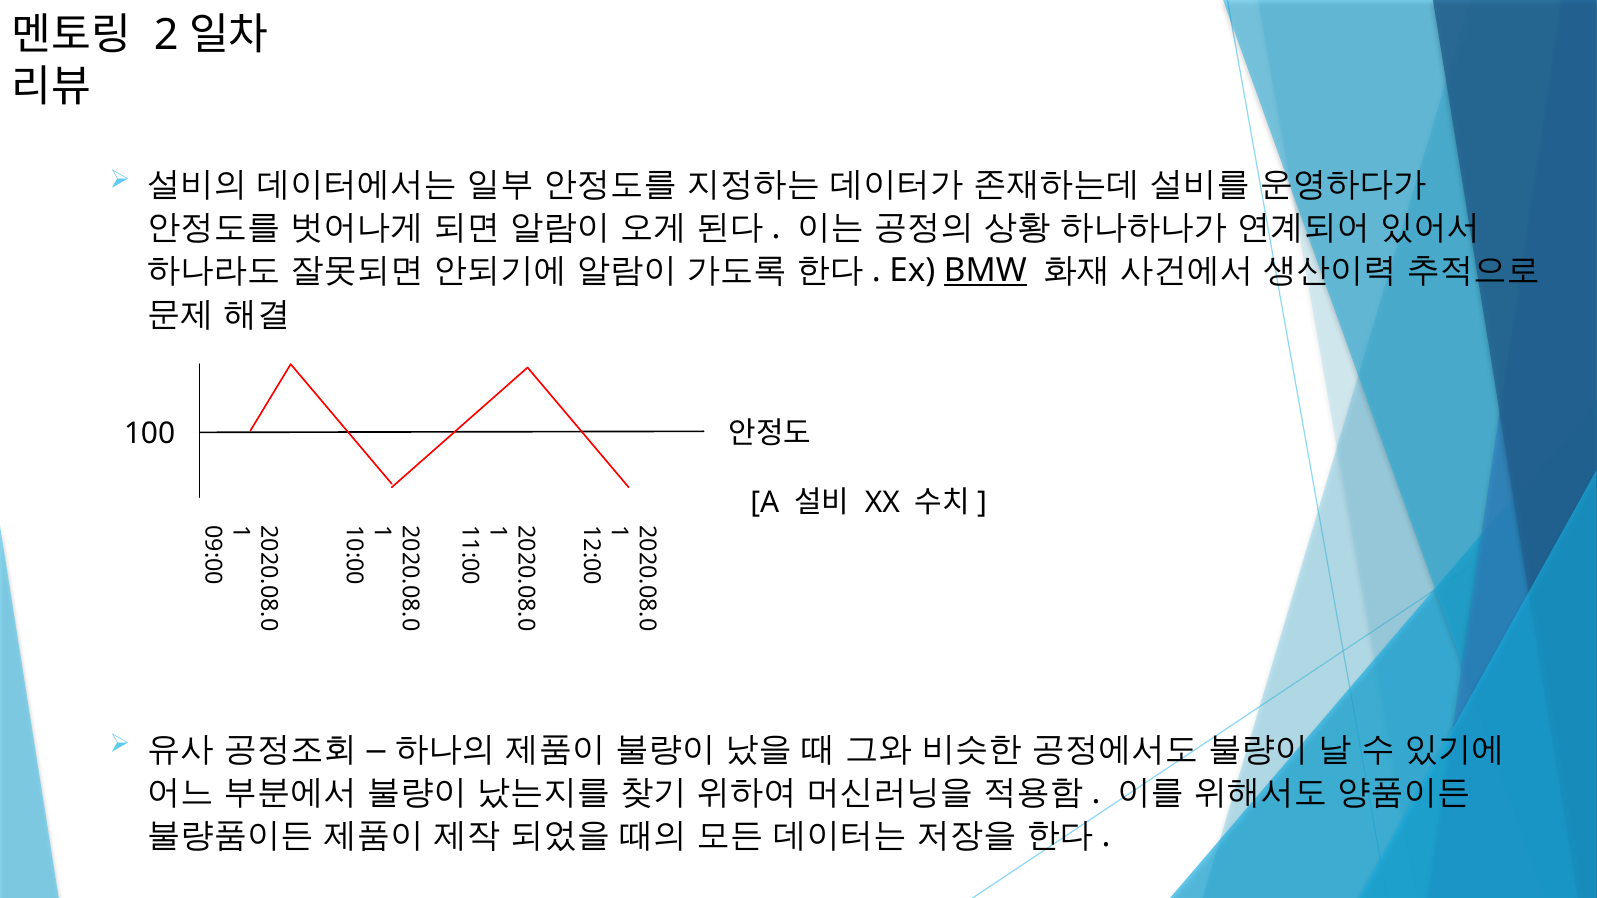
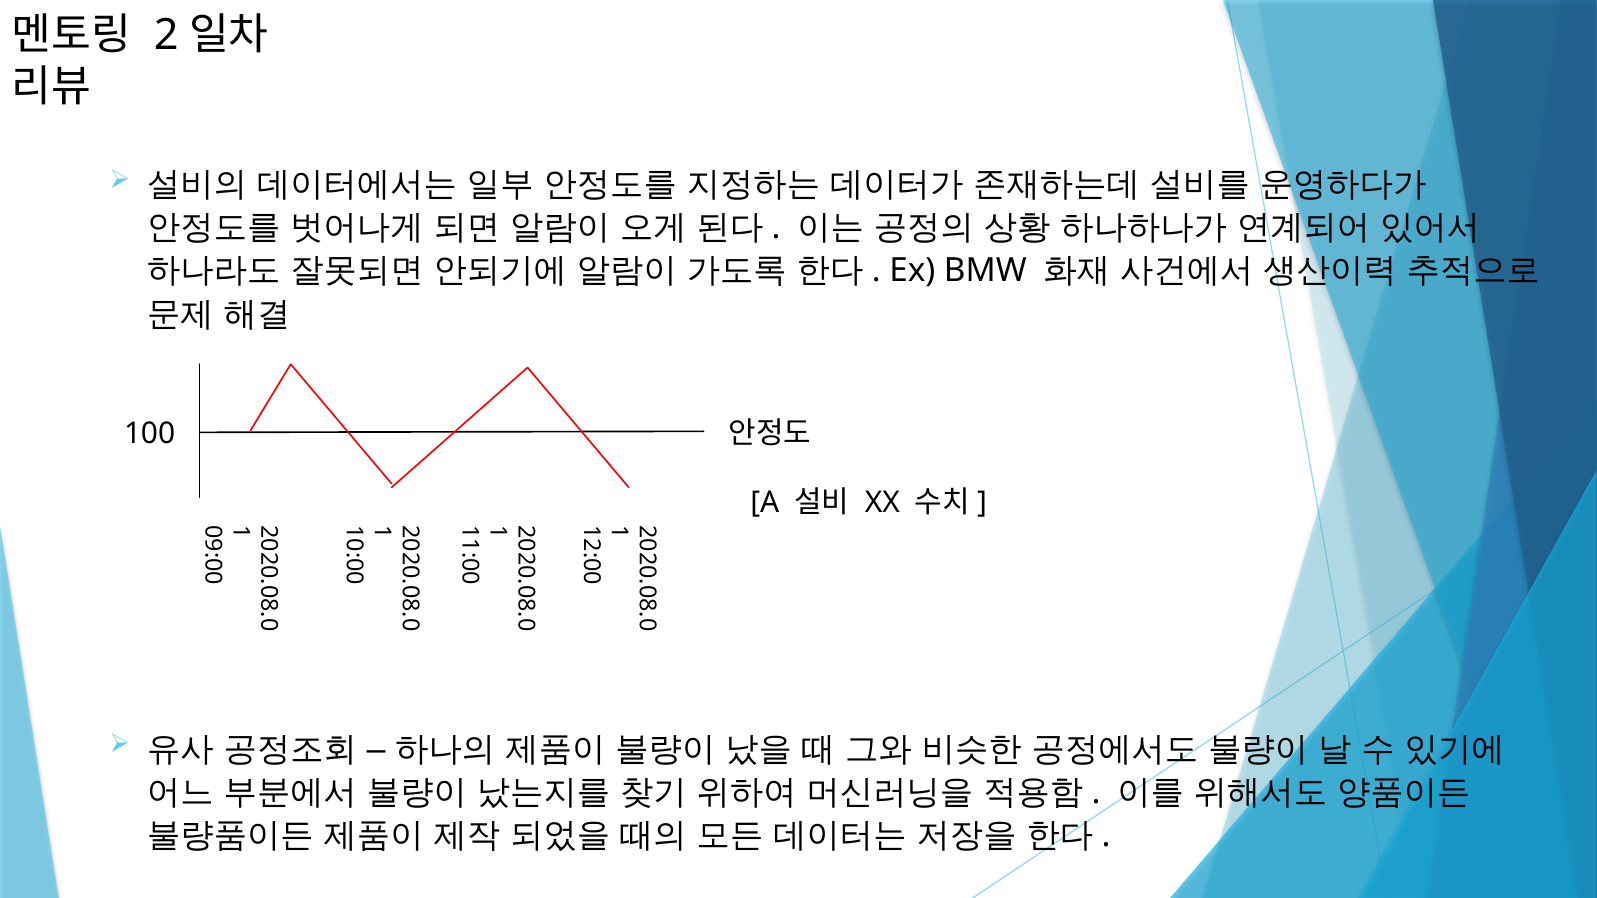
BMW underline: present -> none (985, 271)
